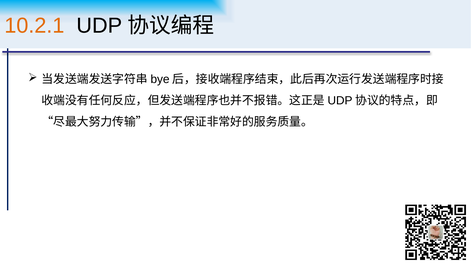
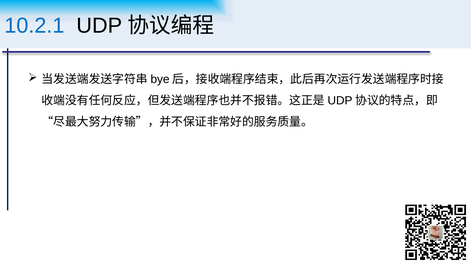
10.2.1 colour: orange -> blue (35, 26)
